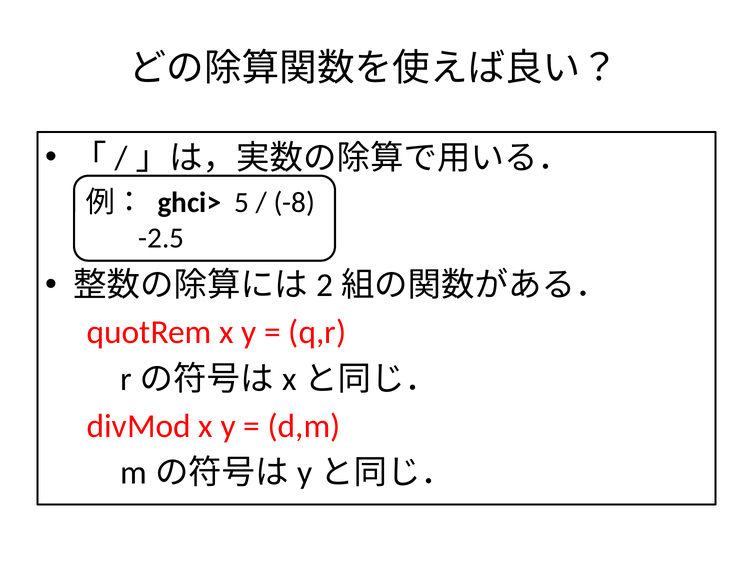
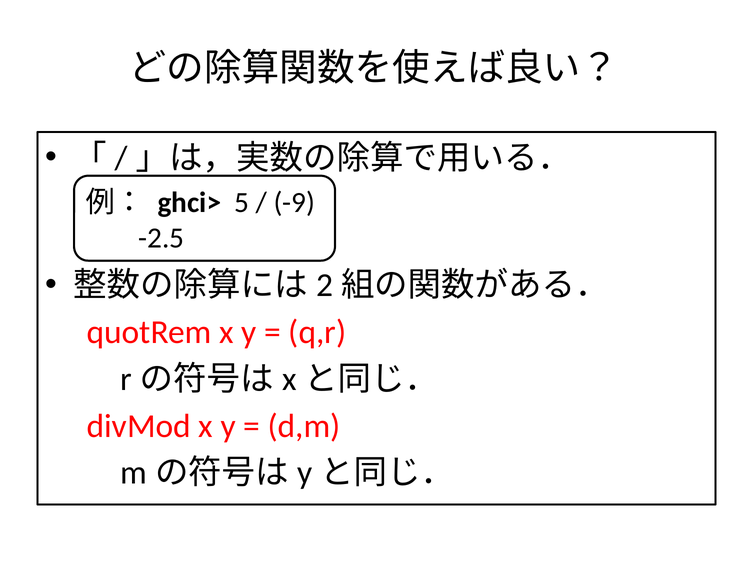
-8: -8 -> -9 (294, 203)
